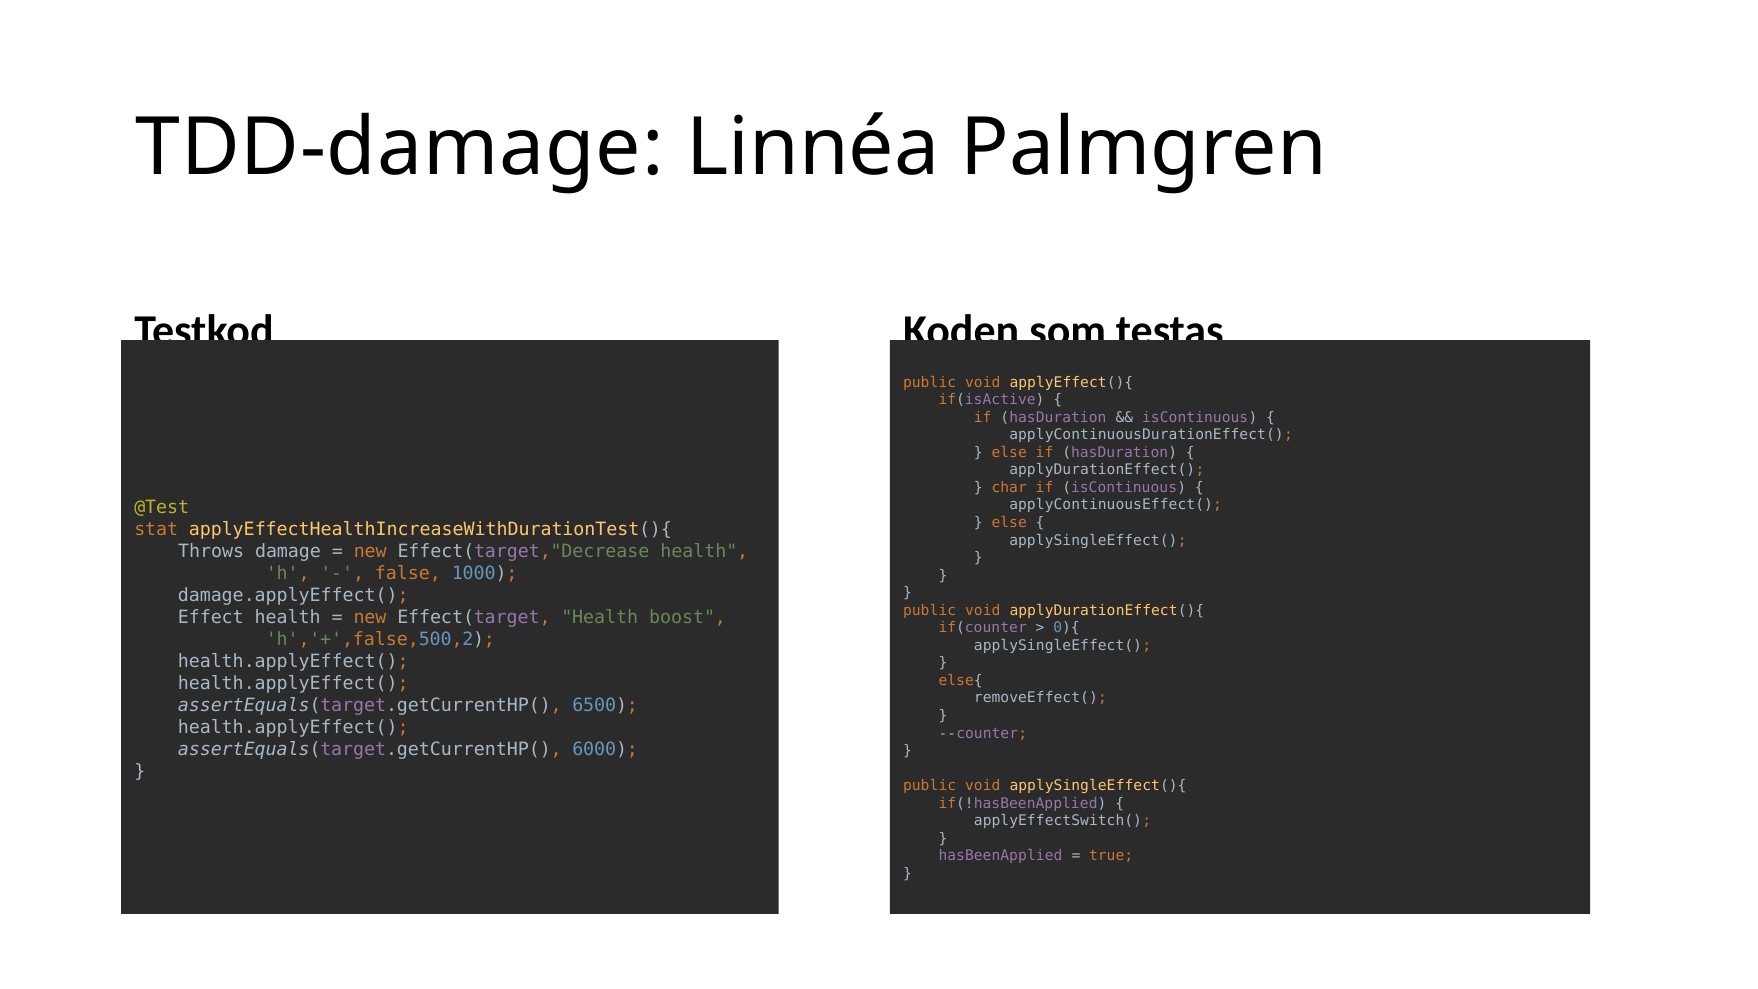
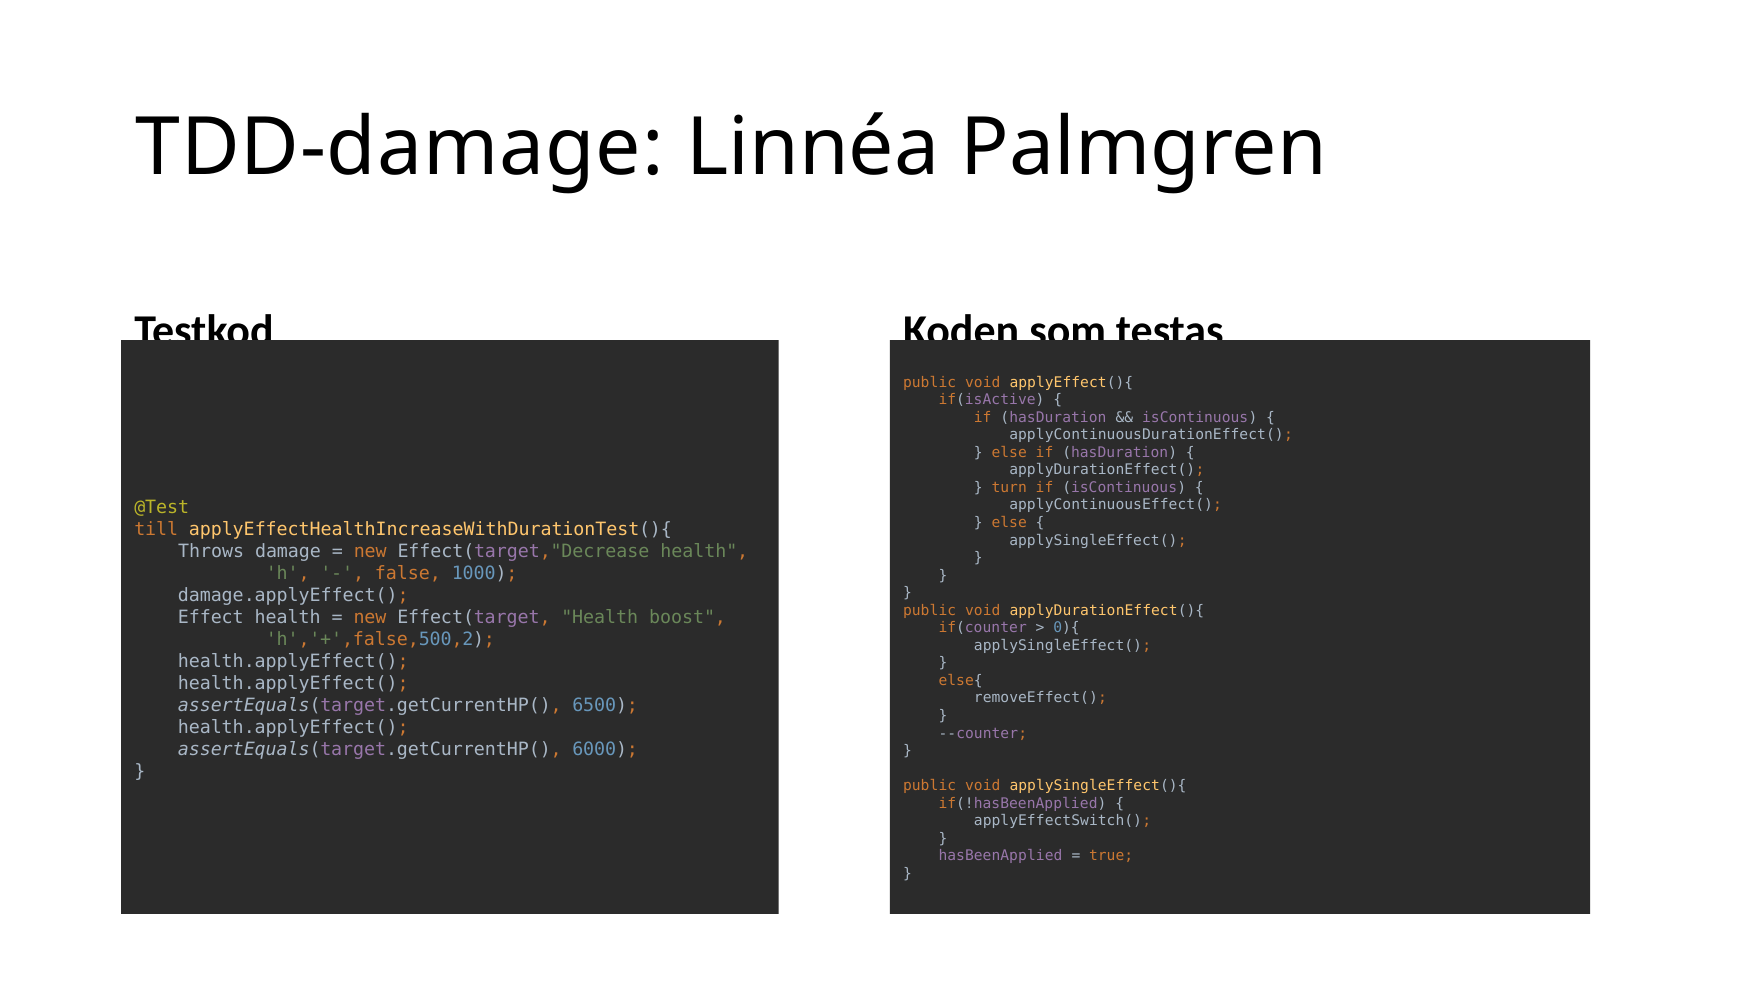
char: char -> turn (1009, 488)
stat: stat -> till (156, 529)
